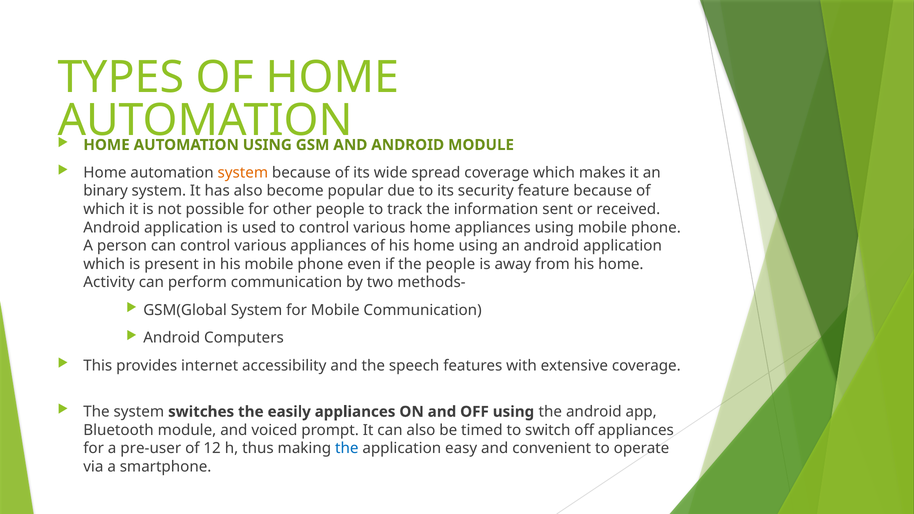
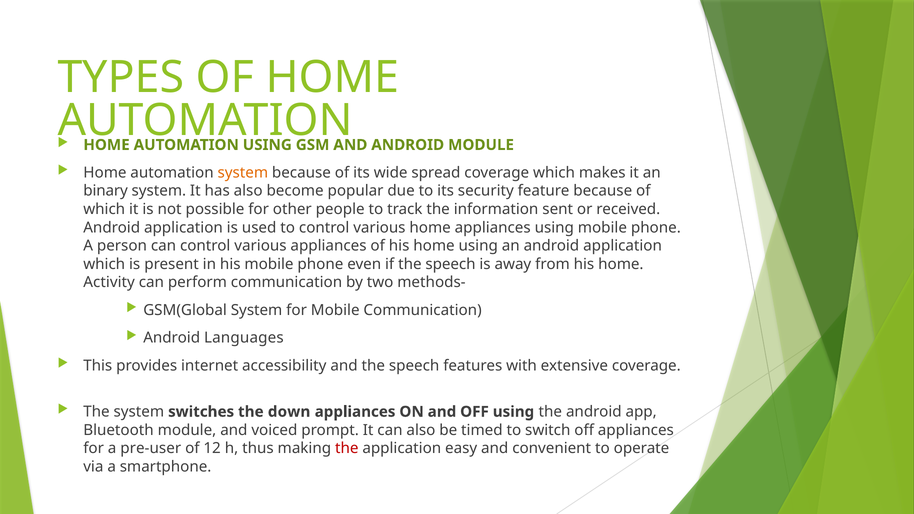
if the people: people -> speech (451, 264)
Computers: Computers -> Languages (244, 338)
easily: easily -> down (289, 412)
the colour: blue -> red (347, 448)
